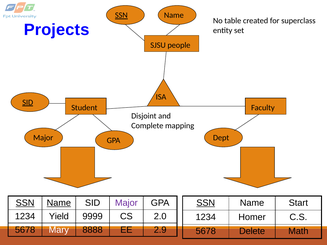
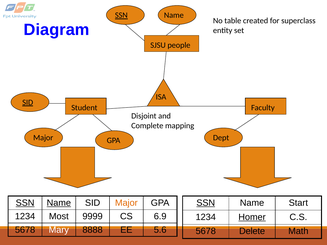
Projects: Projects -> Diagram (57, 30)
Major colour: purple -> orange (126, 203)
Yield: Yield -> Most (59, 217)
2.0: 2.0 -> 6.9 (160, 217)
Homer underline: none -> present (252, 217)
2.9: 2.9 -> 5.6 (160, 230)
